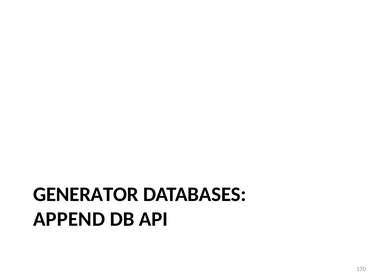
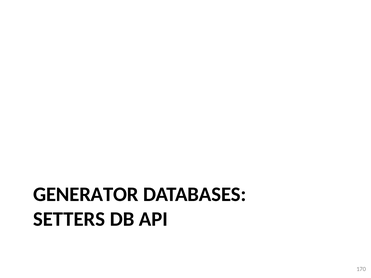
APPEND: APPEND -> SETTERS (69, 219)
